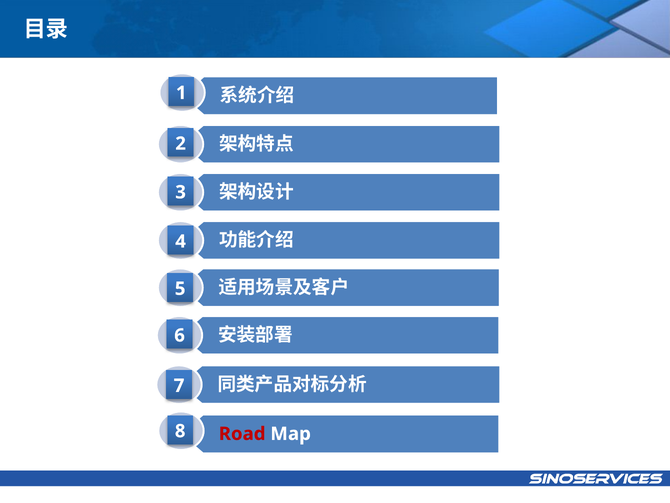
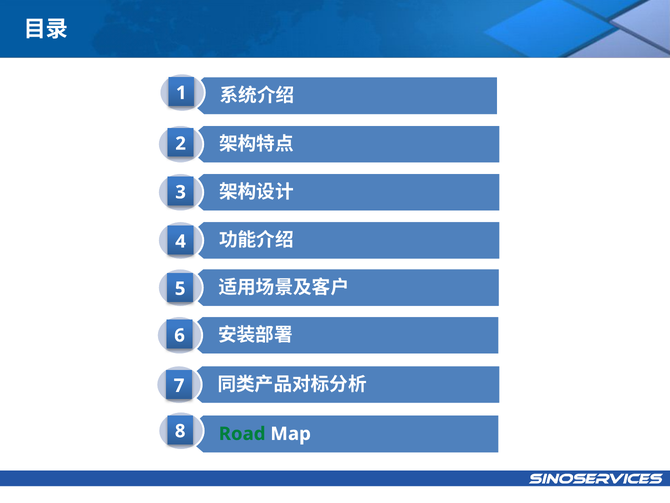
Road colour: red -> green (242, 433)
